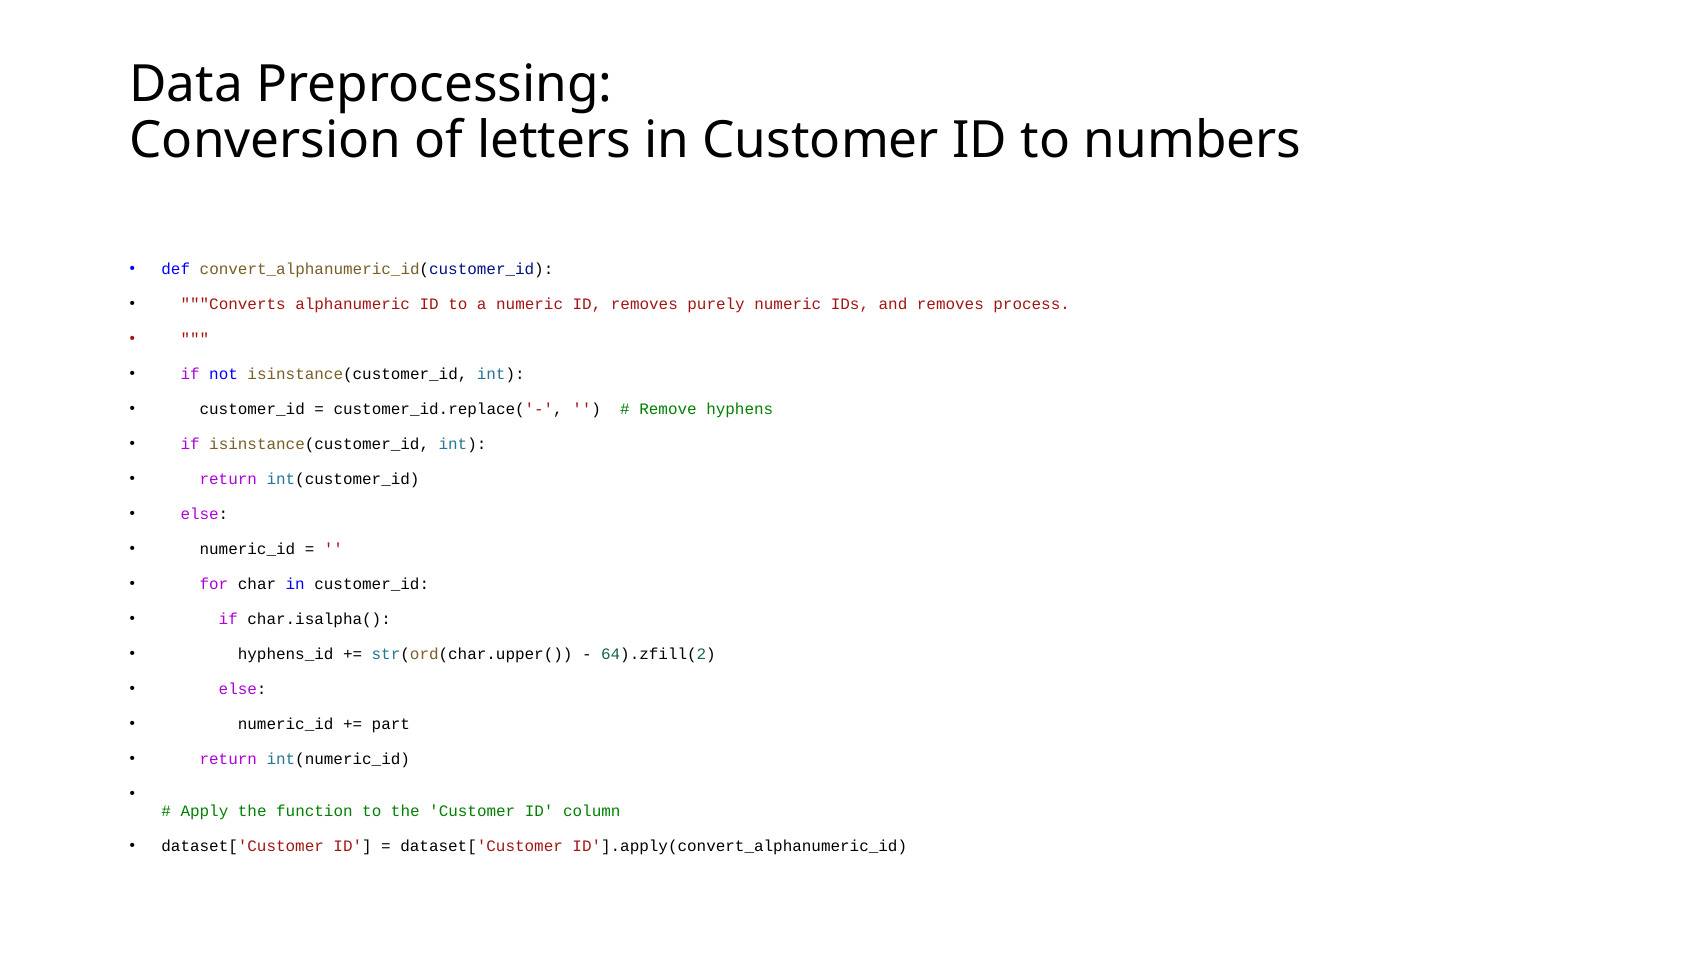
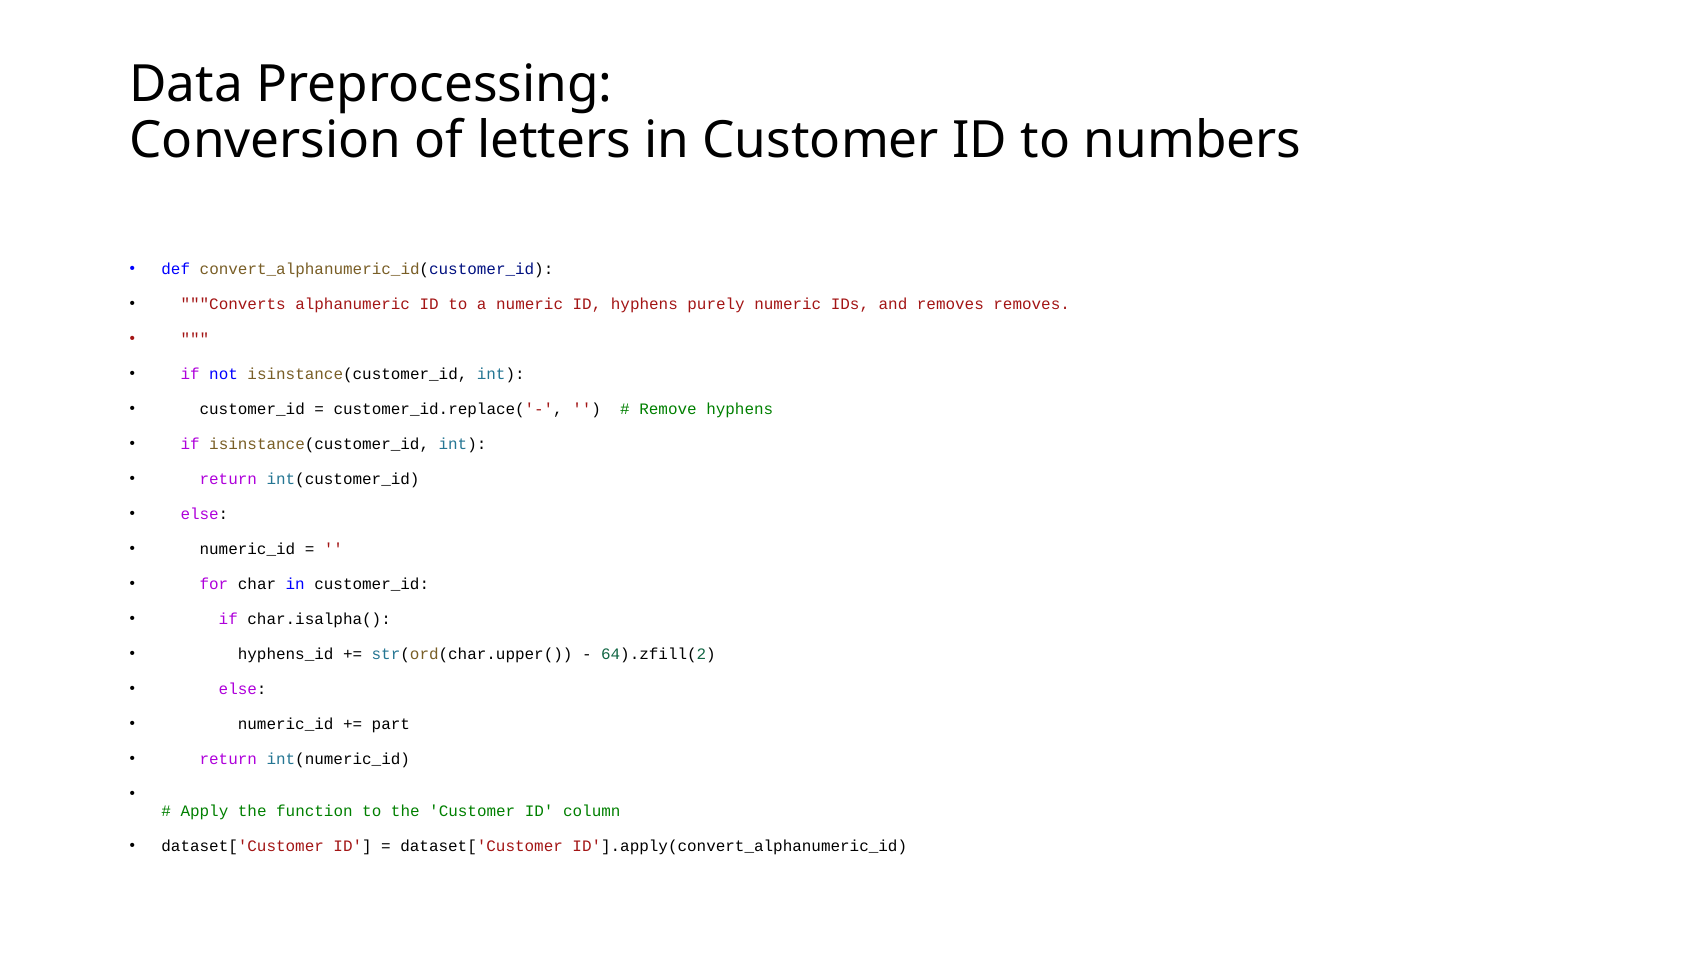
ID removes: removes -> hyphens (644, 304)
removes process: process -> removes (1032, 304)
